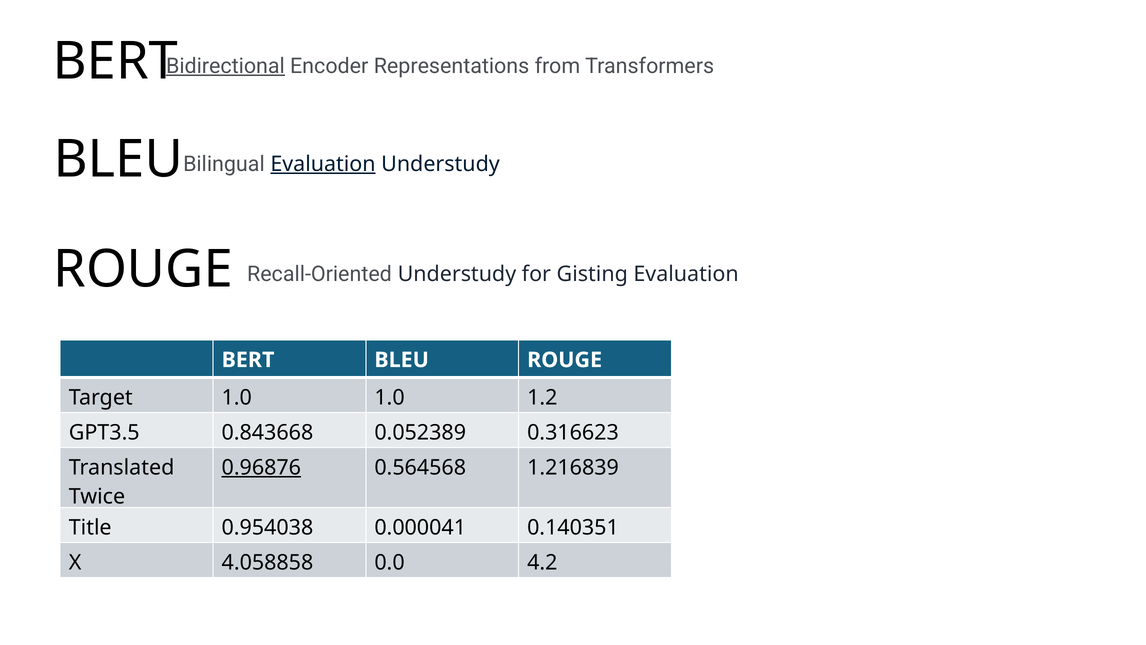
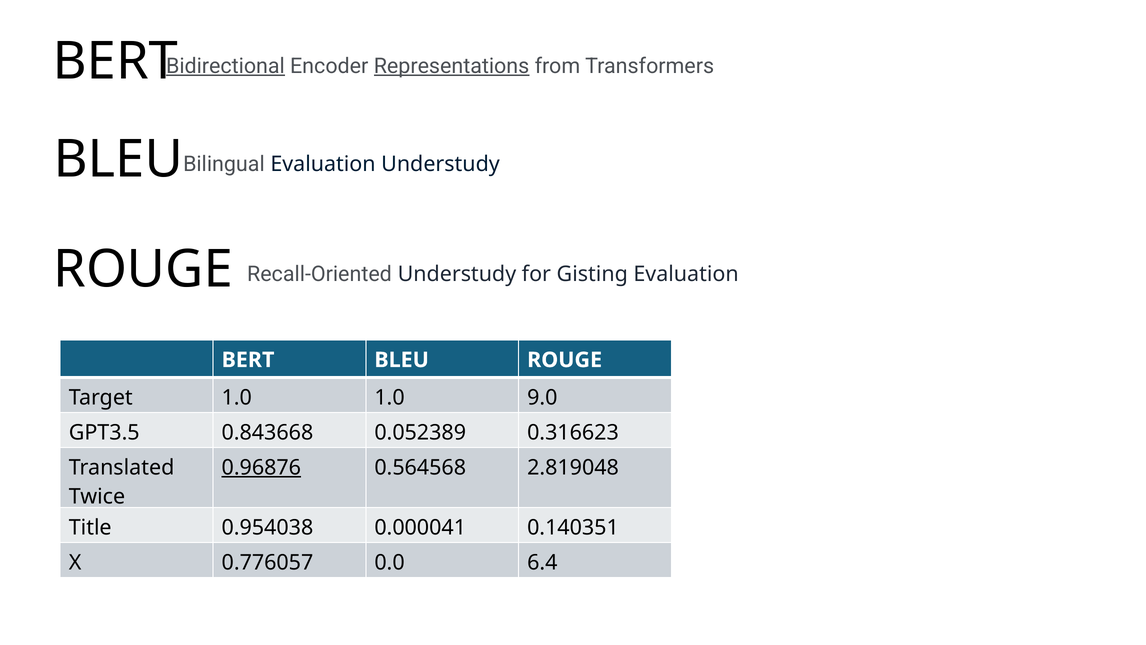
Representations underline: none -> present (452, 66)
Evaluation underline: present -> none (323, 164)
1.2: 1.2 -> 9.0 (542, 398)
1.216839: 1.216839 -> 2.819048 (573, 467)
4.058858: 4.058858 -> 0.776057 (267, 562)
4.2: 4.2 -> 6.4 (542, 562)
